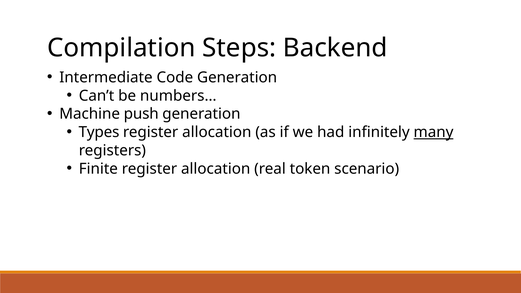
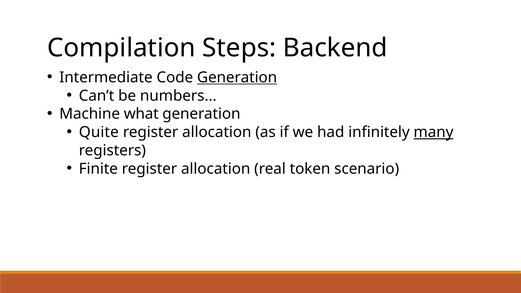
Generation underline: none -> present (237, 77)
push: push -> what (141, 114)
Types: Types -> Quite (99, 132)
